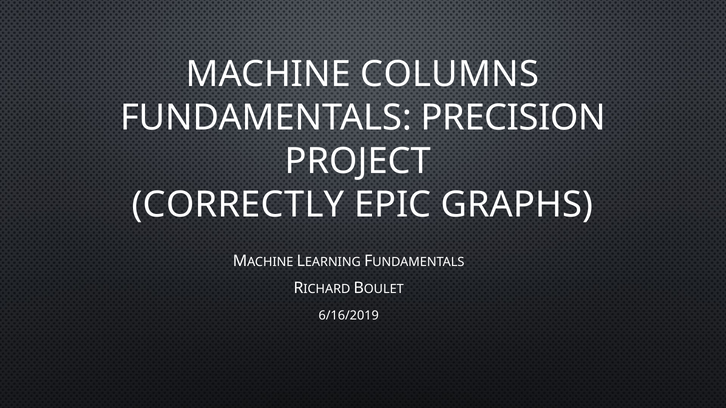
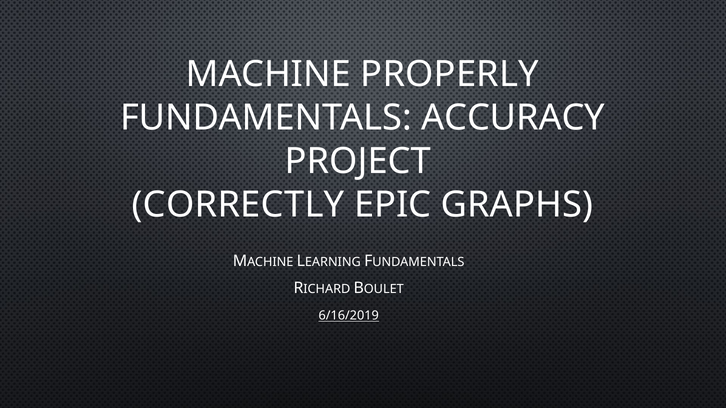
COLUMNS: COLUMNS -> PROPERLY (450, 74)
PRECISION: PRECISION -> ACCURACY (513, 118)
6/16/2019 underline: none -> present (349, 316)
